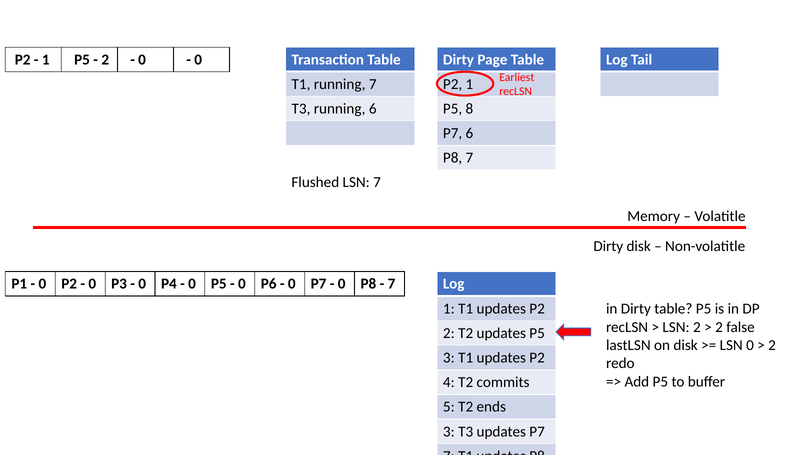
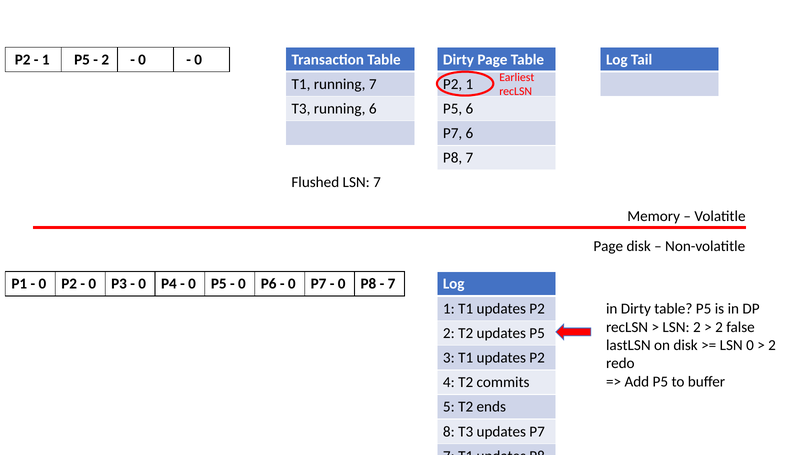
P5 8: 8 -> 6 (469, 109)
Dirty: Dirty -> Page (608, 246)
3: 3 -> 8 (449, 432)
